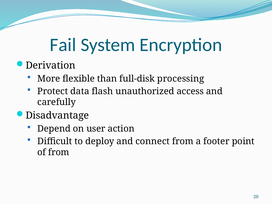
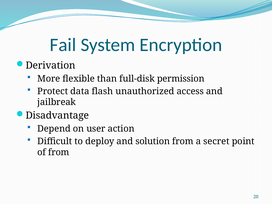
processing: processing -> permission (181, 79)
carefully: carefully -> jailbreak (57, 102)
connect: connect -> solution (153, 141)
footer: footer -> secret (216, 141)
